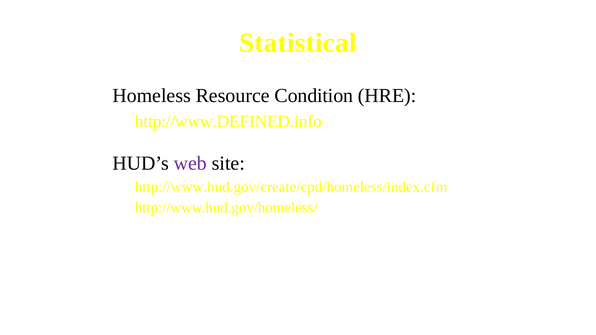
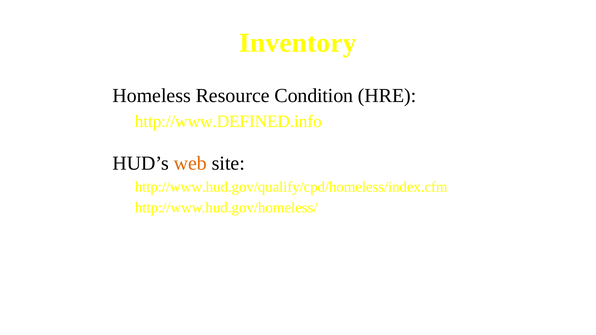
Statistical: Statistical -> Inventory (298, 43)
web colour: purple -> orange (190, 164)
http://www.hud.gov/create/cpd/homeless/index.cfm: http://www.hud.gov/create/cpd/homeless/index.cfm -> http://www.hud.gov/qualify/cpd/homeless/index.cfm (291, 187)
